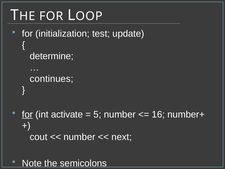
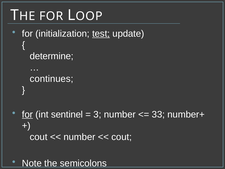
test underline: none -> present (101, 34)
activate: activate -> sentinel (67, 114)
5: 5 -> 3 (97, 114)
16: 16 -> 33 (158, 114)
next: next -> cout (122, 137)
